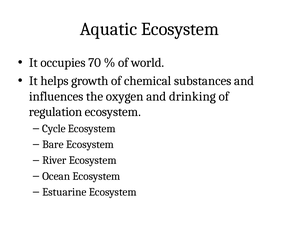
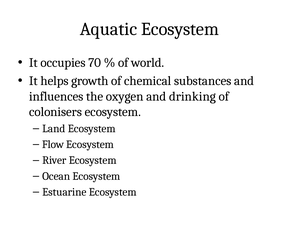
regulation: regulation -> colonisers (56, 111)
Cycle: Cycle -> Land (54, 128)
Bare: Bare -> Flow (53, 144)
